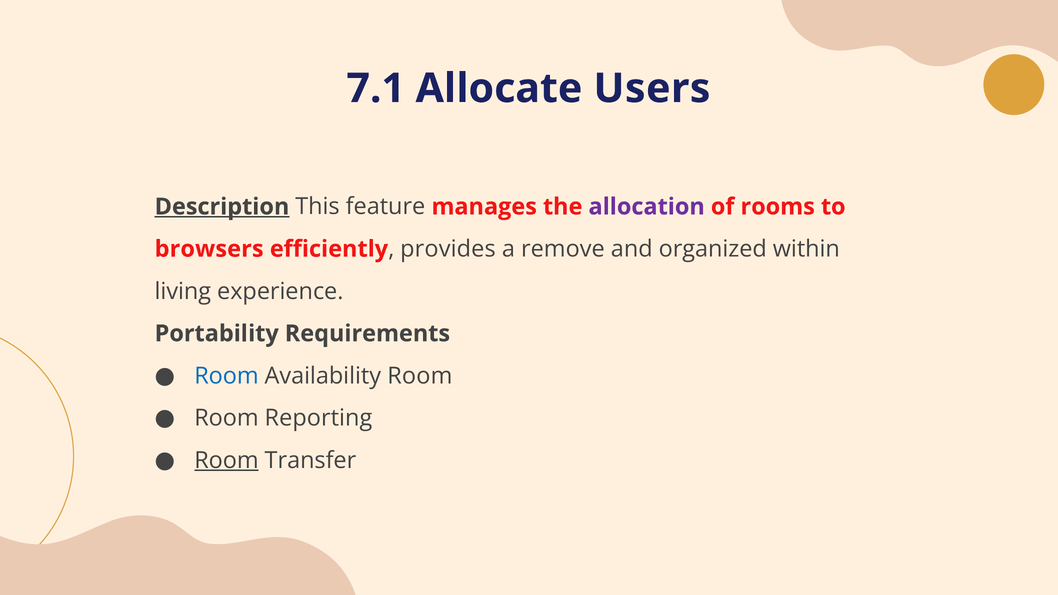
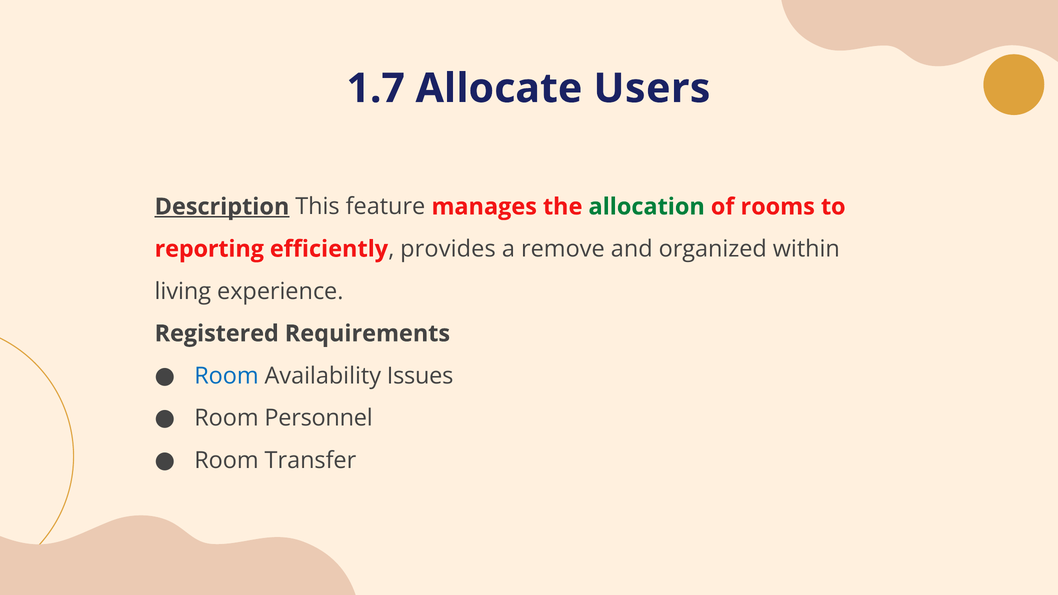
7.1: 7.1 -> 1.7 (376, 89)
allocation colour: purple -> green (647, 207)
browsers: browsers -> reporting (209, 249)
Portability: Portability -> Registered (217, 334)
Availability Room: Room -> Issues (420, 376)
Reporting: Reporting -> Personnel (319, 418)
Room underline: present -> none (226, 460)
